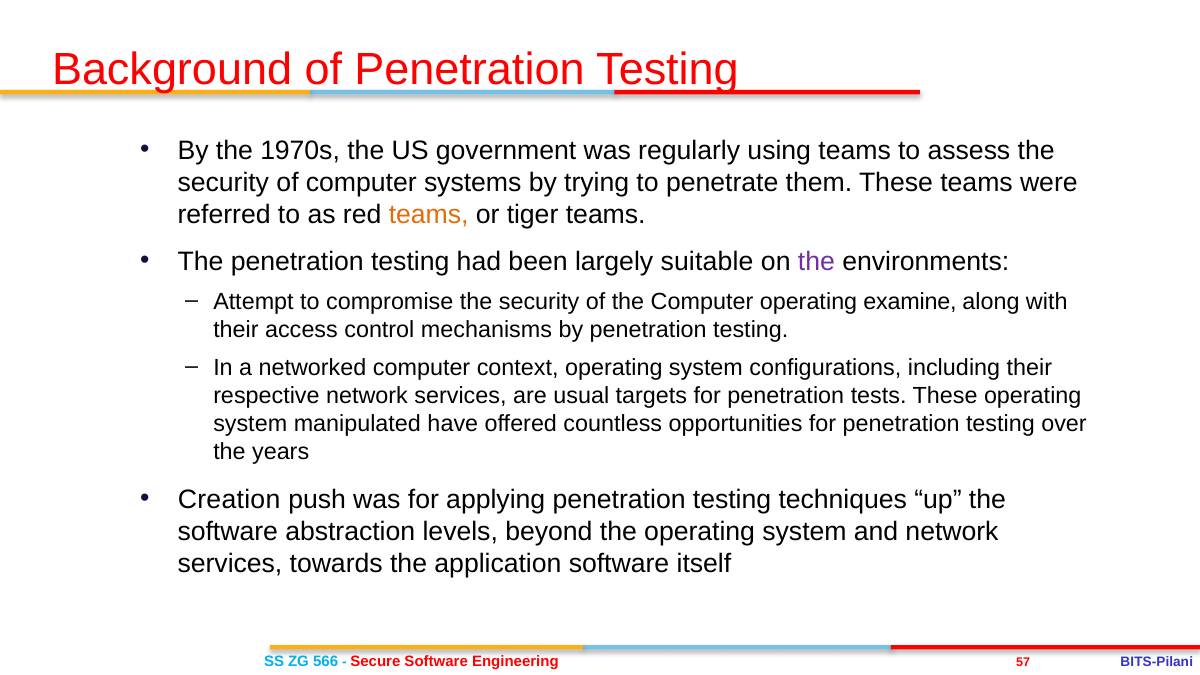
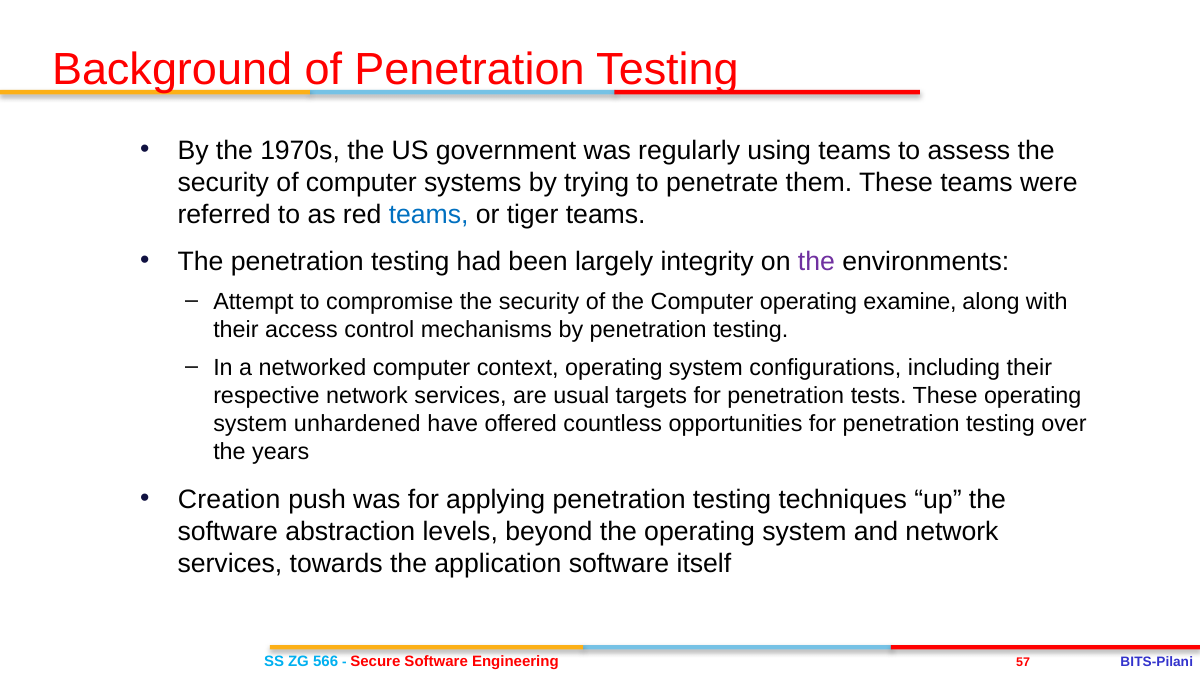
teams colour: orange -> blue (429, 214)
suitable: suitable -> integrity (707, 262)
manipulated: manipulated -> unhardened (357, 423)
